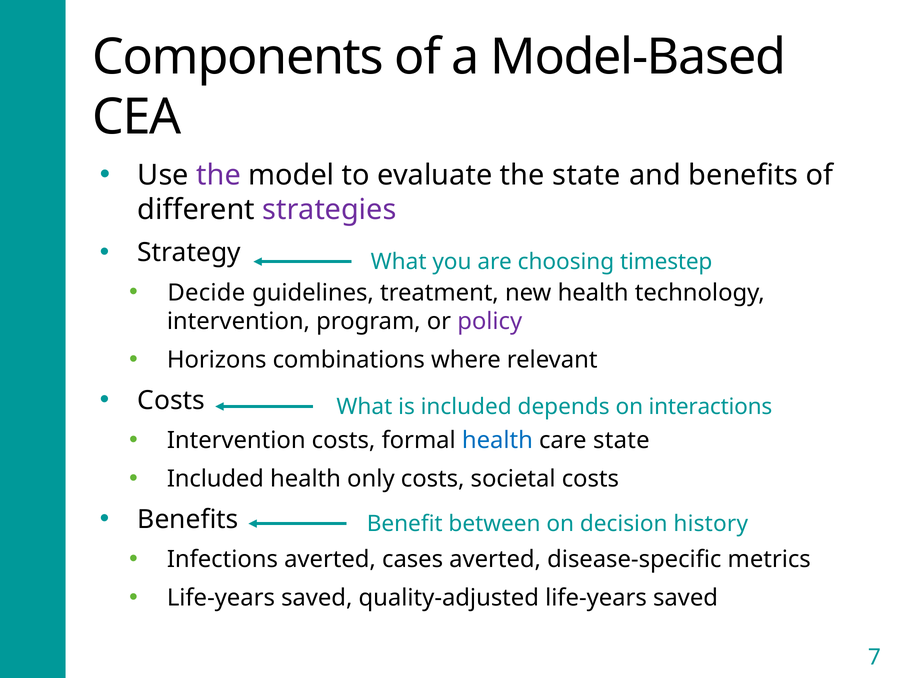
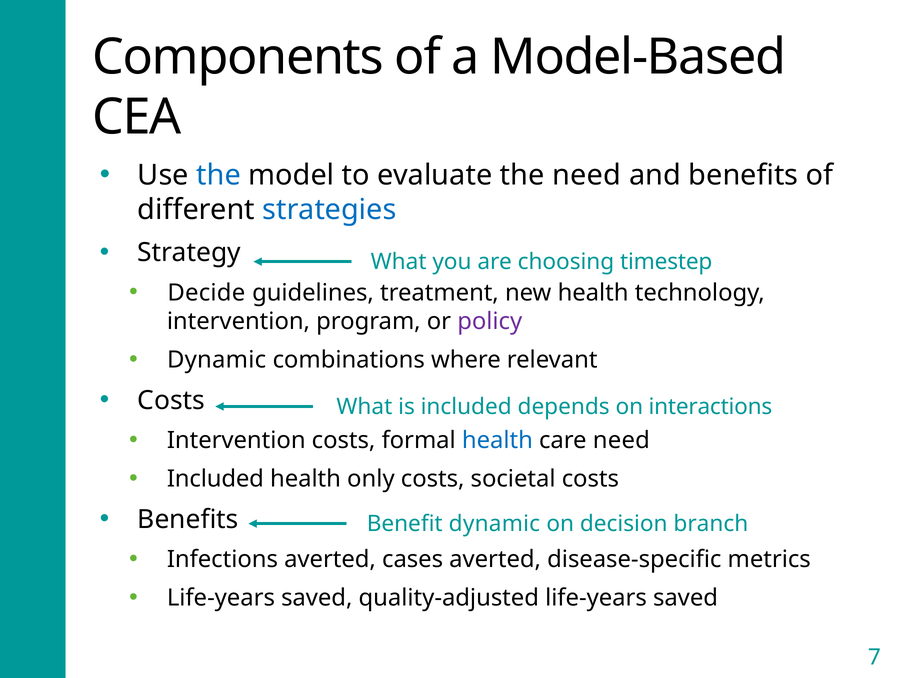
the colour: purple -> blue (219, 175)
the state: state -> need (587, 175)
strategies colour: purple -> blue (329, 210)
Horizons: Horizons -> Dynamic (217, 360)
care state: state -> need (621, 441)
Benefit between: between -> dynamic (494, 525)
history: history -> branch (711, 525)
